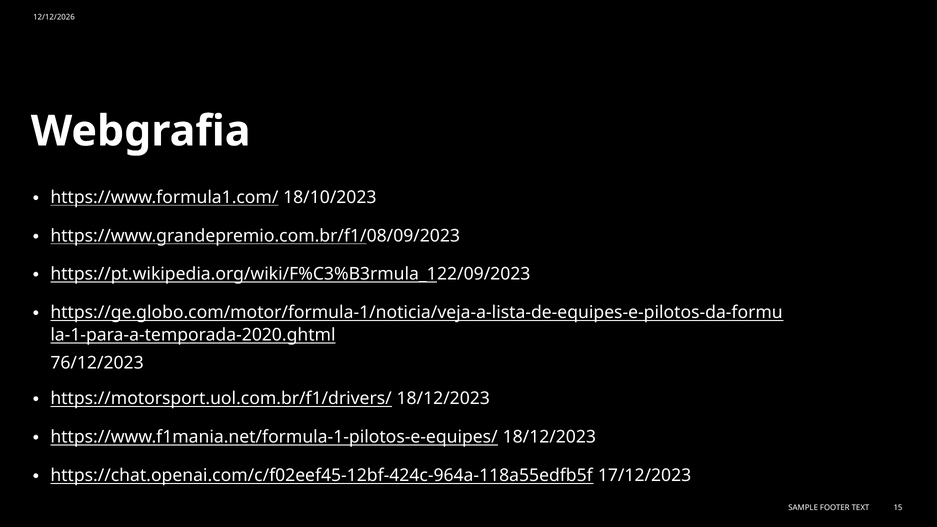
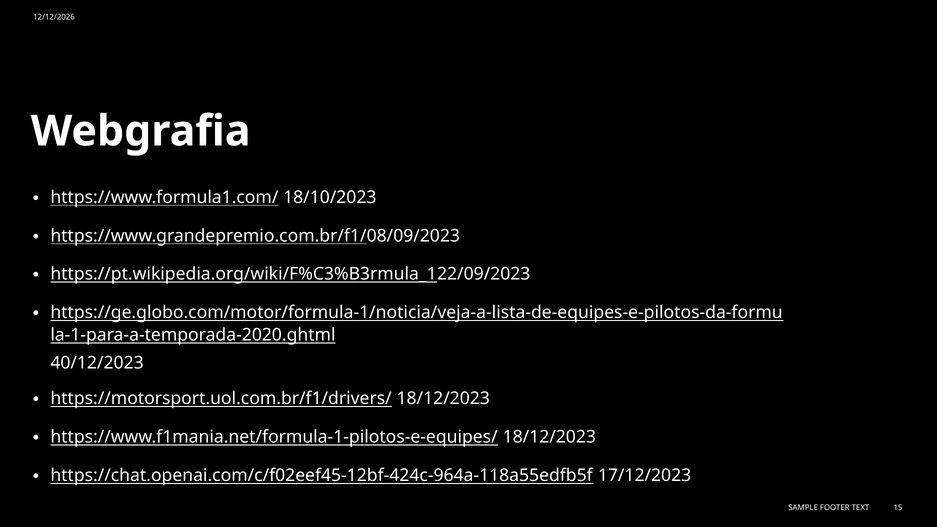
76/12/2023: 76/12/2023 -> 40/12/2023 (97, 363)
